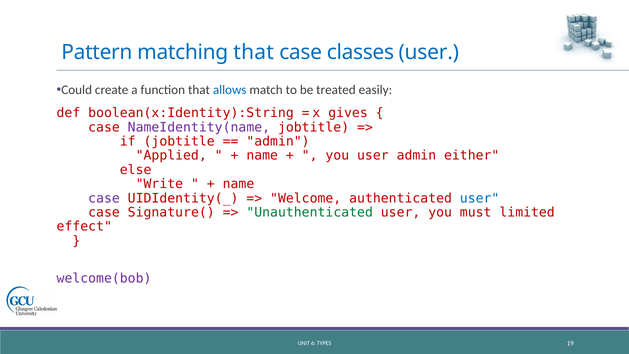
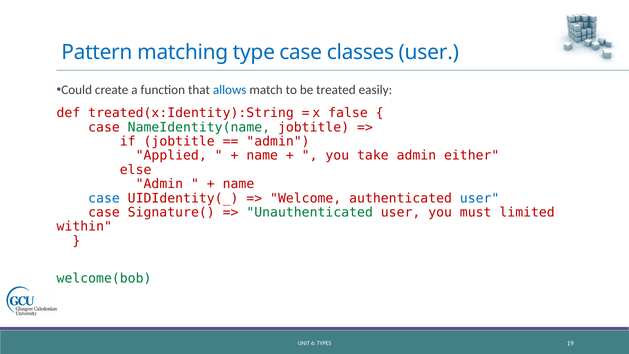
matching that: that -> type (254, 52)
boolean(x:Identity):String: boolean(x:Identity):String -> treated(x:Identity):String (191, 113)
gives: gives -> false (348, 113)
NameIdentity(name colour: purple -> green (199, 127)
you user: user -> take (373, 156)
Write: Write -> Admin (159, 184)
case colour: purple -> blue (104, 198)
effect: effect -> within (84, 226)
welcome(bob colour: purple -> green (104, 278)
